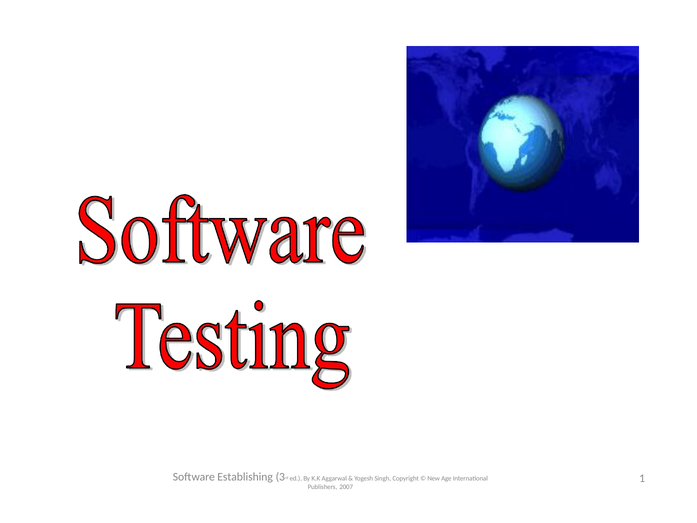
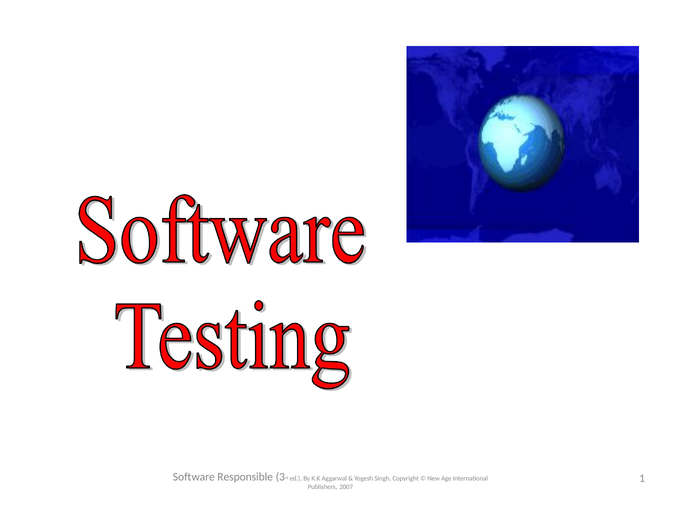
Establishing: Establishing -> Responsible (245, 477)
